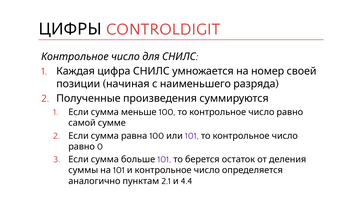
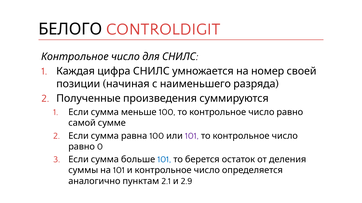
ЦИФРЫ: ЦИФРЫ -> БЕЛОГО (70, 29)
101 colour: purple -> blue (164, 160)
4.4: 4.4 -> 2.9 (187, 182)
